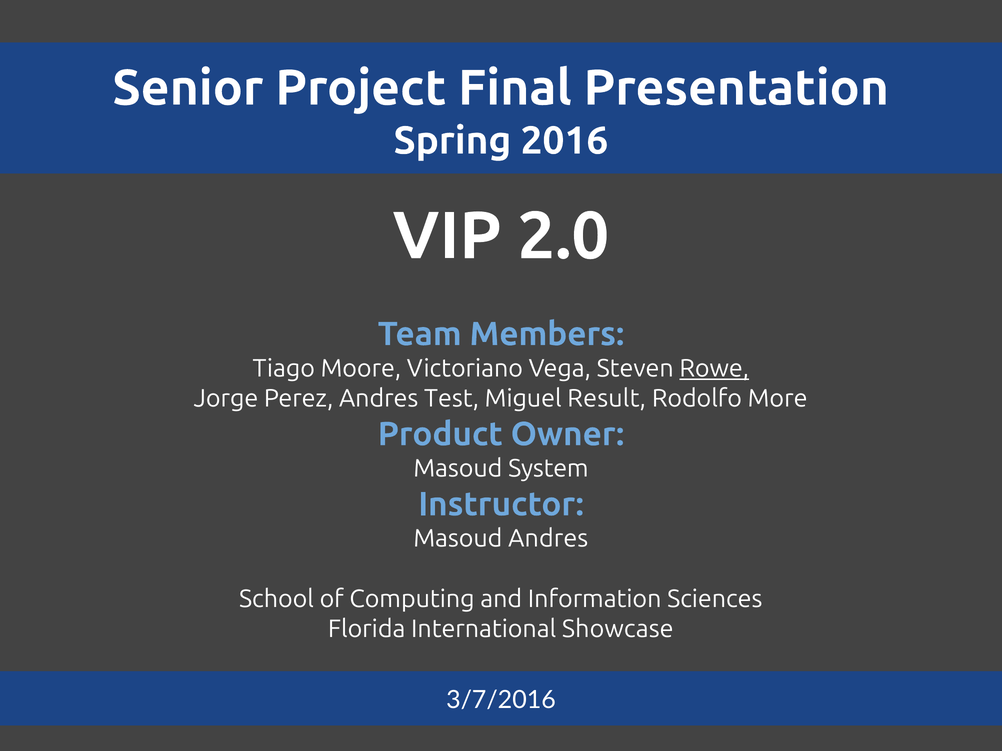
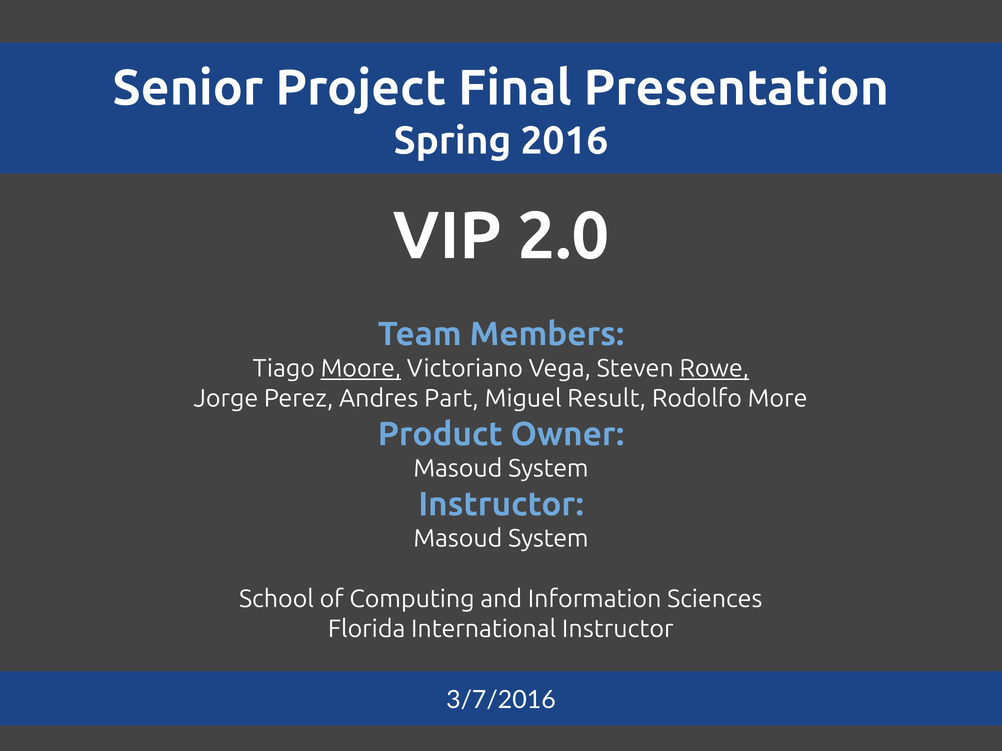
Moore underline: none -> present (361, 369)
Test: Test -> Part (451, 399)
Andres: Andres -> System (548, 539)
International Showcase: Showcase -> Instructor (618, 629)
